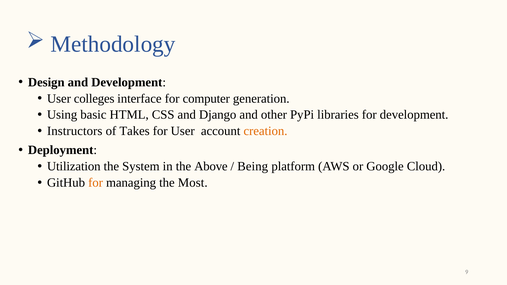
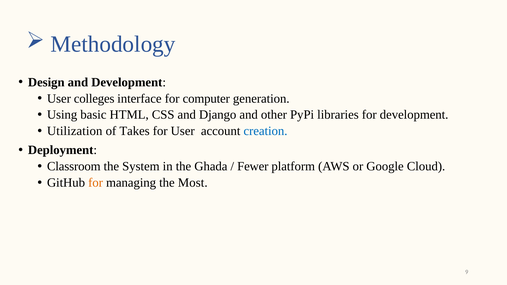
Instructors: Instructors -> Utilization (75, 131)
creation colour: orange -> blue (266, 131)
Utilization: Utilization -> Classroom (74, 166)
Above: Above -> Ghada (211, 166)
Being: Being -> Fewer (253, 166)
